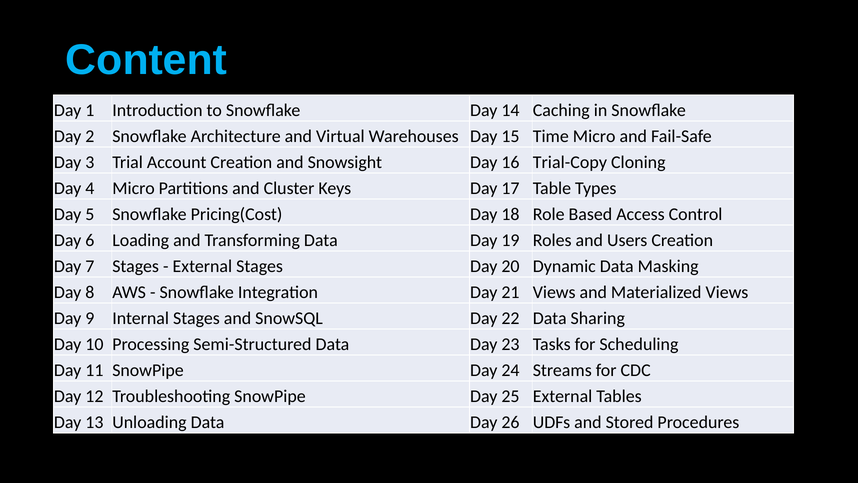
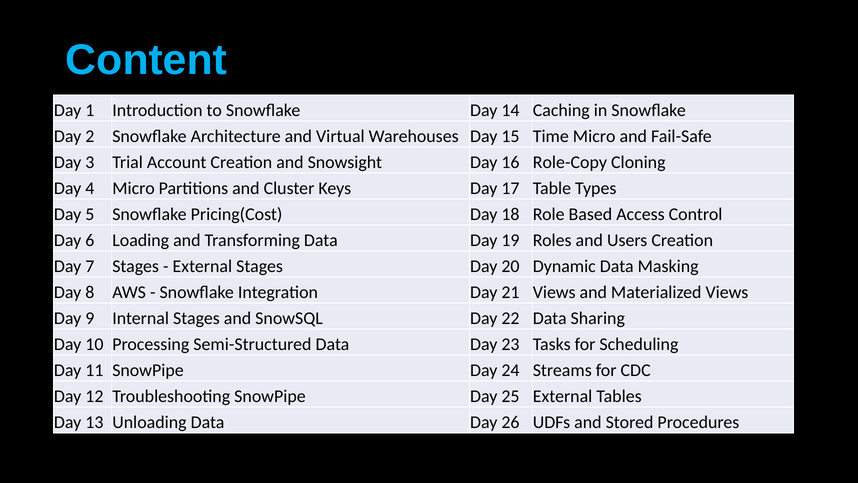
Trial-Copy: Trial-Copy -> Role-Copy (570, 162)
